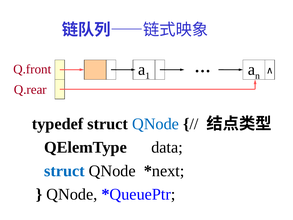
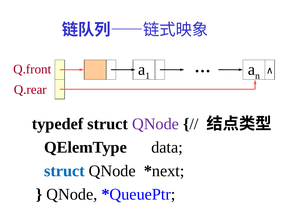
QNode colour: blue -> purple (156, 124)
